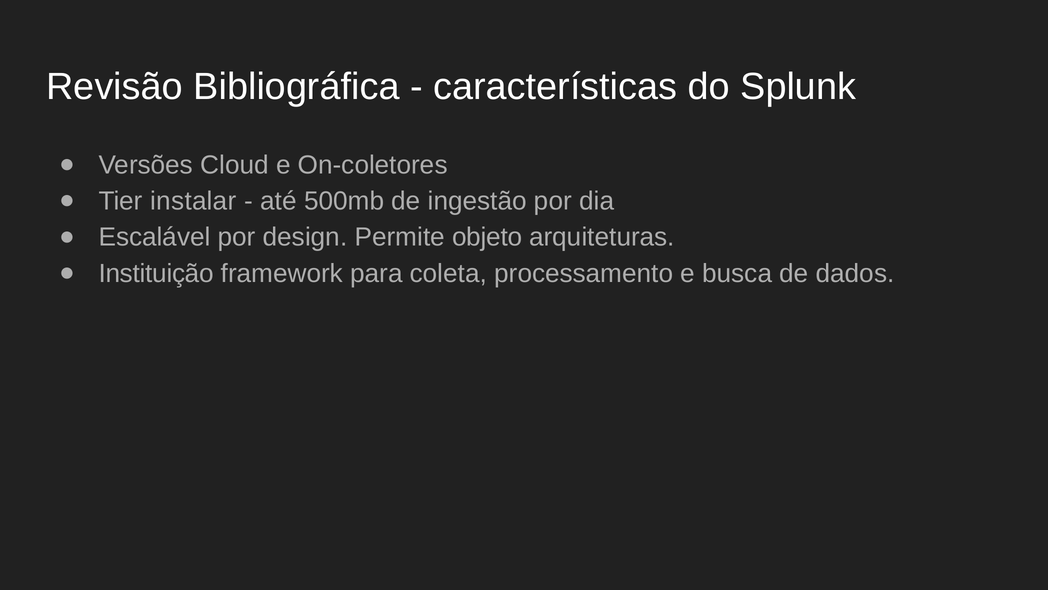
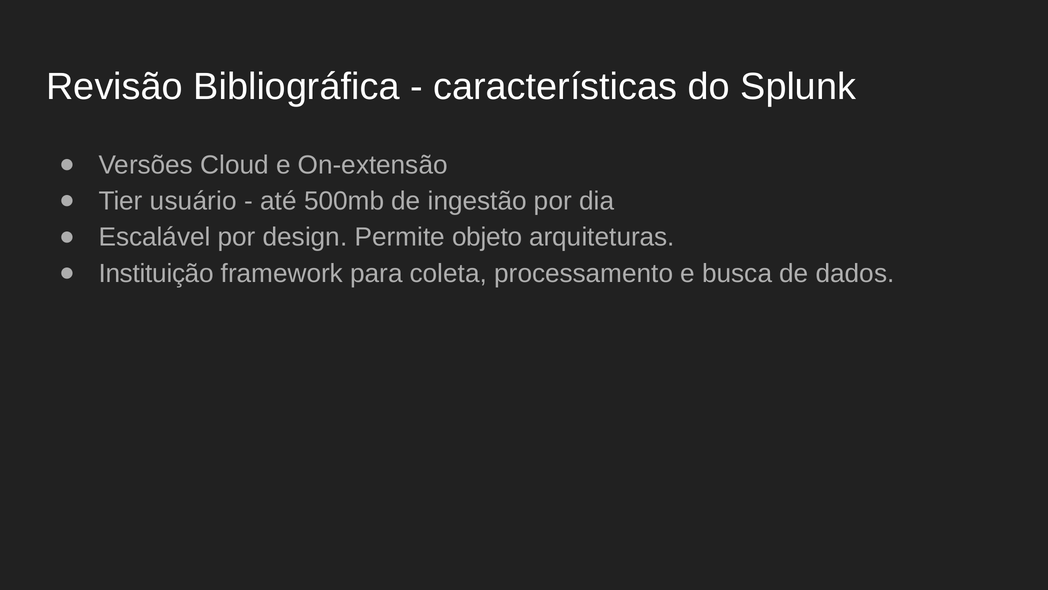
On-coletores: On-coletores -> On-extensão (373, 165)
instalar: instalar -> usuário (193, 201)
